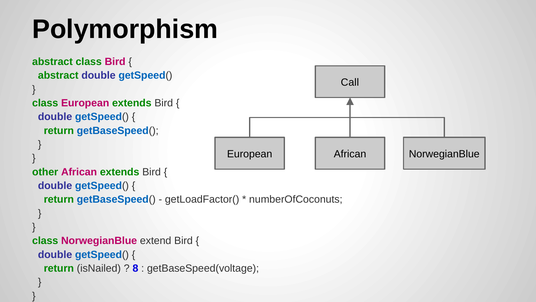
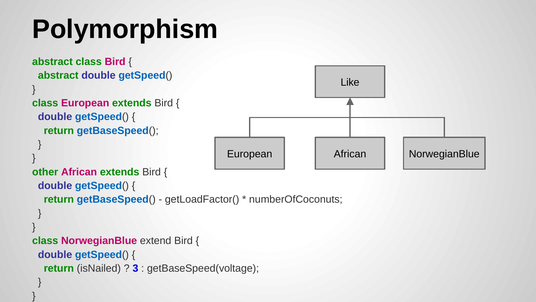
Call: Call -> Like (350, 82)
8: 8 -> 3 (135, 268)
